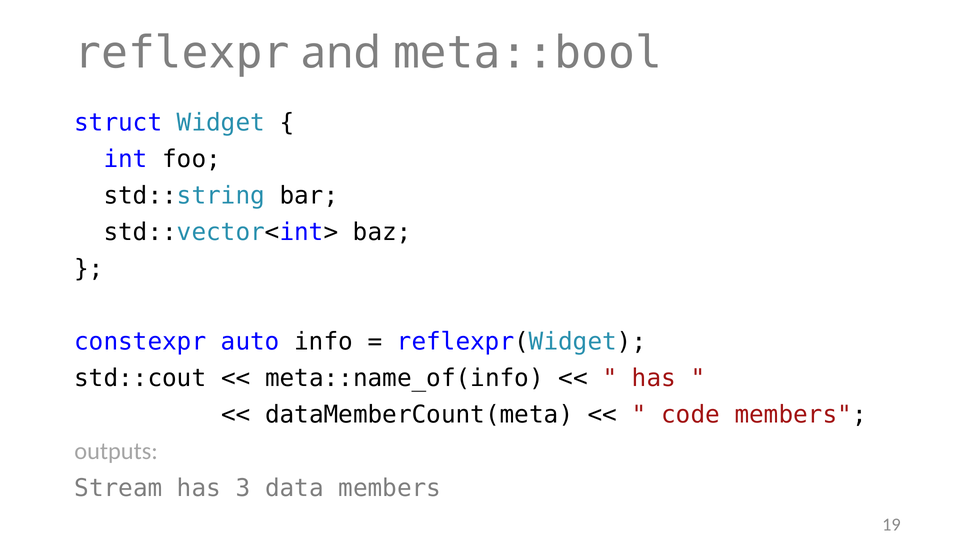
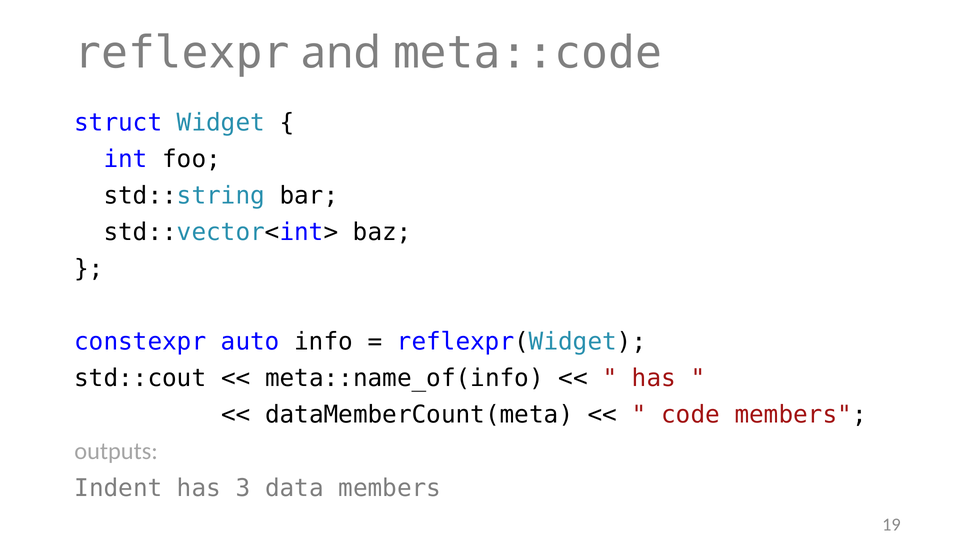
meta::bool: meta::bool -> meta::code (527, 53)
Stream: Stream -> Indent (118, 487)
